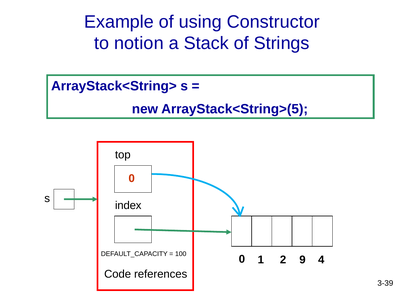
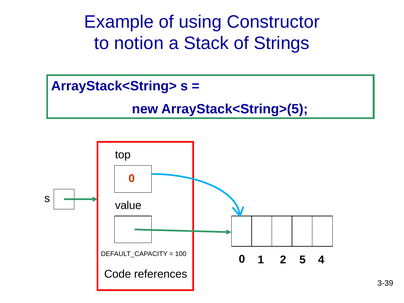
index: index -> value (128, 205)
9: 9 -> 5 (303, 260)
